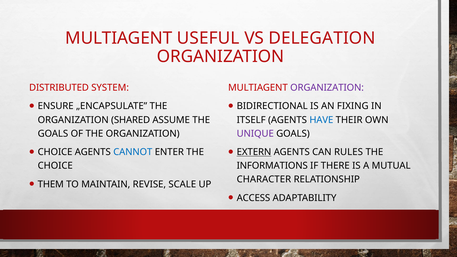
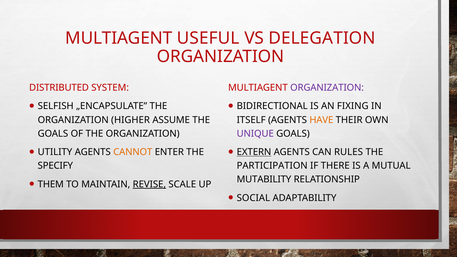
ENSURE: ENSURE -> SELFISH (56, 106)
SHARED: SHARED -> HIGHER (131, 120)
HAVE colour: blue -> orange (321, 120)
CHOICE: CHOICE -> UTILITY (55, 152)
CANNOT colour: blue -> orange (133, 152)
CHOICE: CHOICE -> SPECIFY (55, 166)
INFORMATIONS: INFORMATIONS -> PARTICIPATION (272, 166)
REVISE underline: none -> present (149, 184)
CHARACTER: CHARACTER -> MUTABILITY (264, 180)
ACCESS: ACCESS -> SOCIAL (253, 198)
